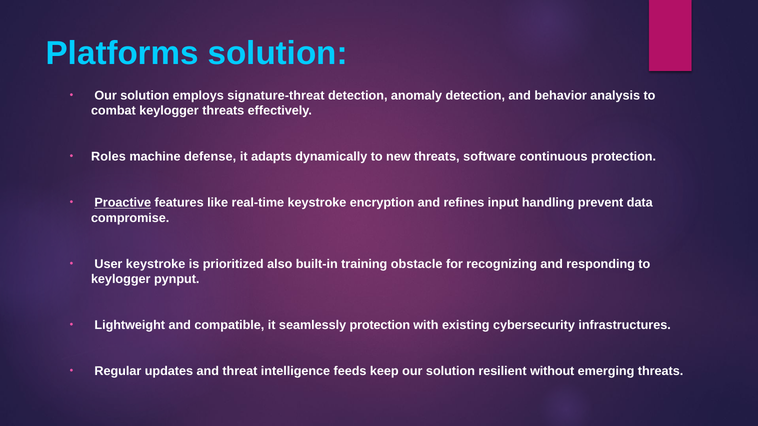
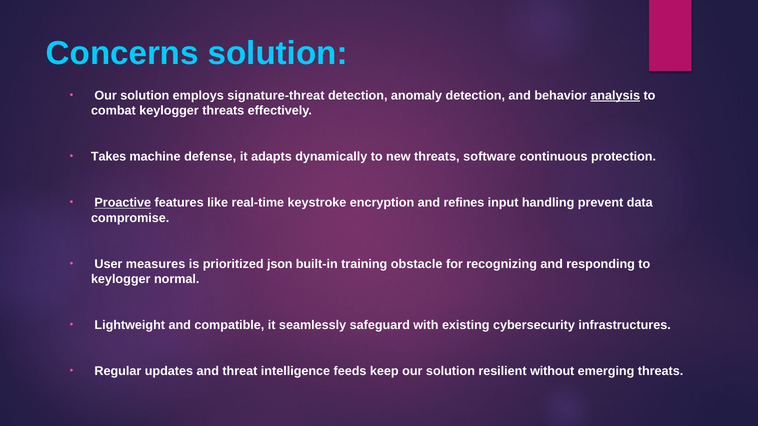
Platforms: Platforms -> Concerns (122, 53)
analysis underline: none -> present (615, 96)
Roles: Roles -> Takes (109, 157)
User keystroke: keystroke -> measures (156, 264)
also: also -> json (280, 264)
pynput: pynput -> normal (177, 279)
seamlessly protection: protection -> safeguard (380, 325)
